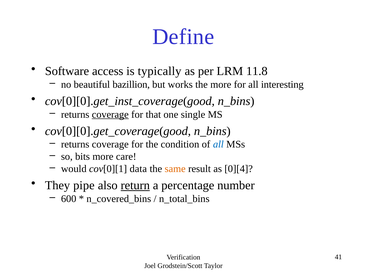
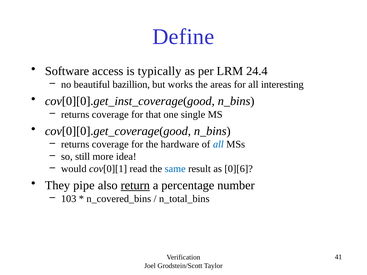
11.8: 11.8 -> 24.4 (257, 71)
the more: more -> areas (221, 85)
coverage underline: present -> none (110, 114)
condition: condition -> hardware (180, 144)
bits: bits -> still (83, 157)
care: care -> idea (126, 157)
data: data -> read (138, 169)
same colour: orange -> blue (175, 169)
0][4: 0][4 -> 0][6 (239, 169)
600: 600 -> 103 (69, 199)
